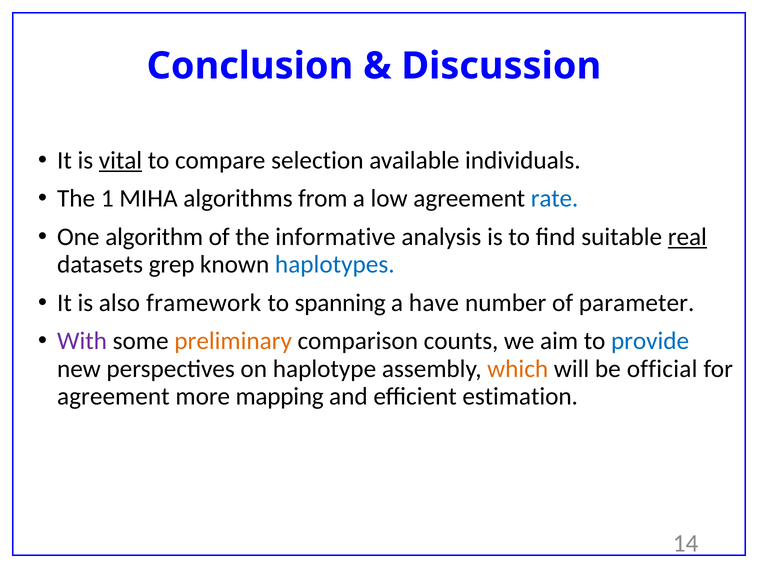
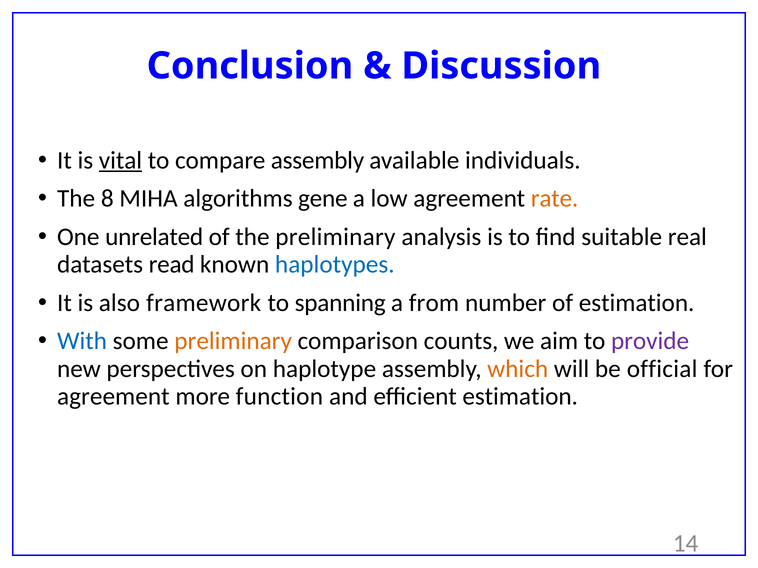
compare selection: selection -> assembly (318, 161)
1: 1 -> 8 (107, 199)
from: from -> gene (323, 199)
rate colour: blue -> orange (555, 199)
algorithm: algorithm -> unrelated (154, 237)
the informative: informative -> preliminary (335, 237)
real underline: present -> none (687, 237)
grep: grep -> read (172, 265)
have: have -> from (434, 303)
of parameter: parameter -> estimation (637, 303)
With colour: purple -> blue (82, 341)
provide colour: blue -> purple (650, 341)
mapping: mapping -> function (279, 397)
